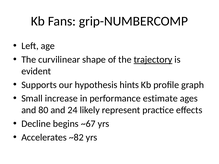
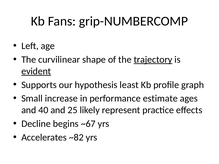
evident underline: none -> present (36, 71)
hints: hints -> least (129, 85)
80: 80 -> 40 (43, 110)
24: 24 -> 25 (73, 110)
